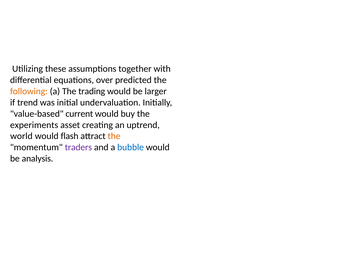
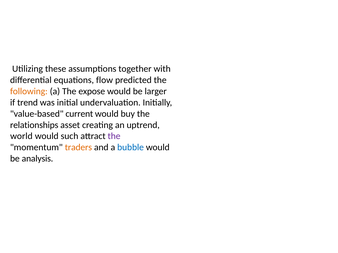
over: over -> flow (105, 80)
trading: trading -> expose (92, 91)
experiments: experiments -> relationships (34, 125)
flash: flash -> such (70, 136)
the colour: orange -> purple (114, 136)
traders colour: purple -> orange (78, 148)
